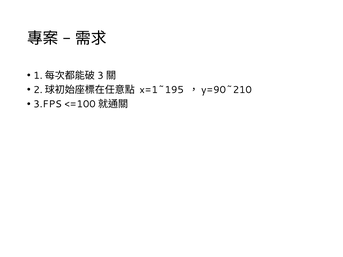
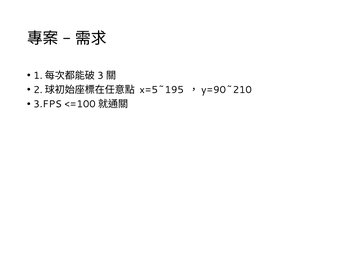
x=1~195: x=1~195 -> x=5~195 (162, 90)
